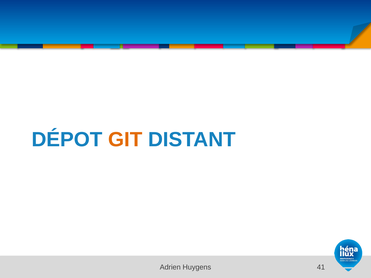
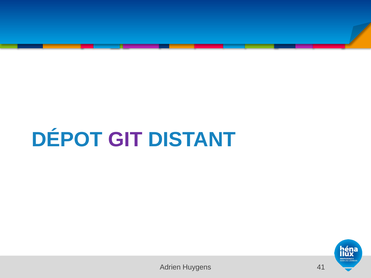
GIT colour: orange -> purple (125, 140)
